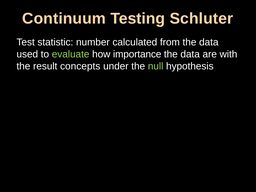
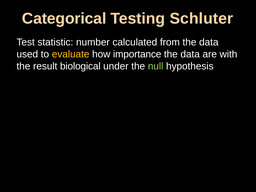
Continuum: Continuum -> Categorical (64, 18)
evaluate colour: light green -> yellow (71, 54)
concepts: concepts -> biological (80, 66)
